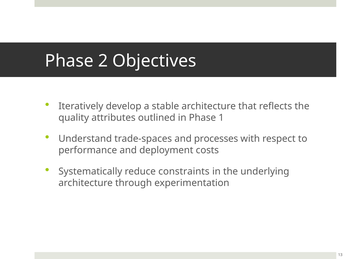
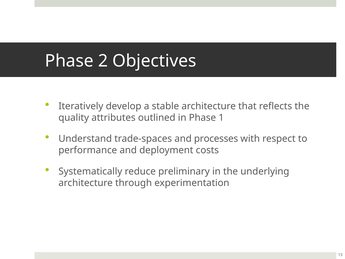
constraints: constraints -> preliminary (184, 171)
